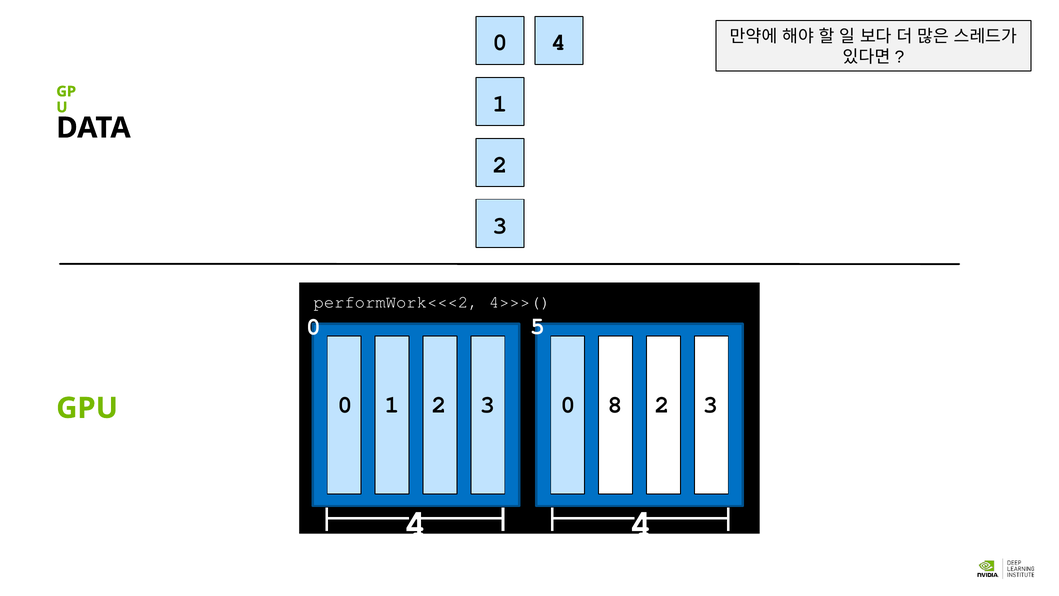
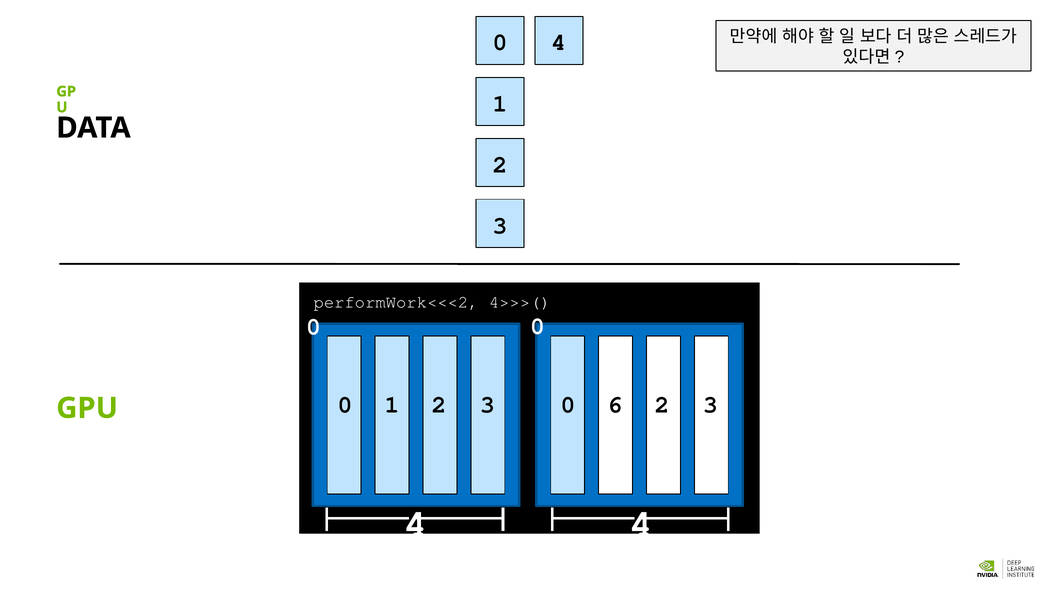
0 5: 5 -> 0 (538, 326)
8: 8 -> 6 (615, 404)
